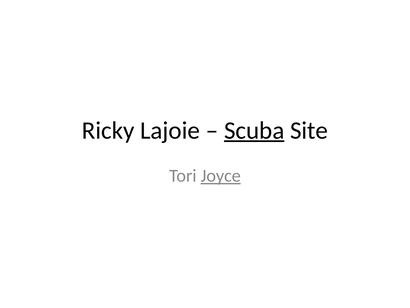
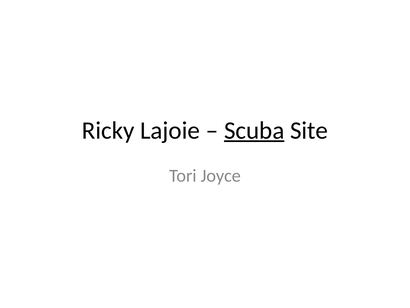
Joyce underline: present -> none (221, 175)
